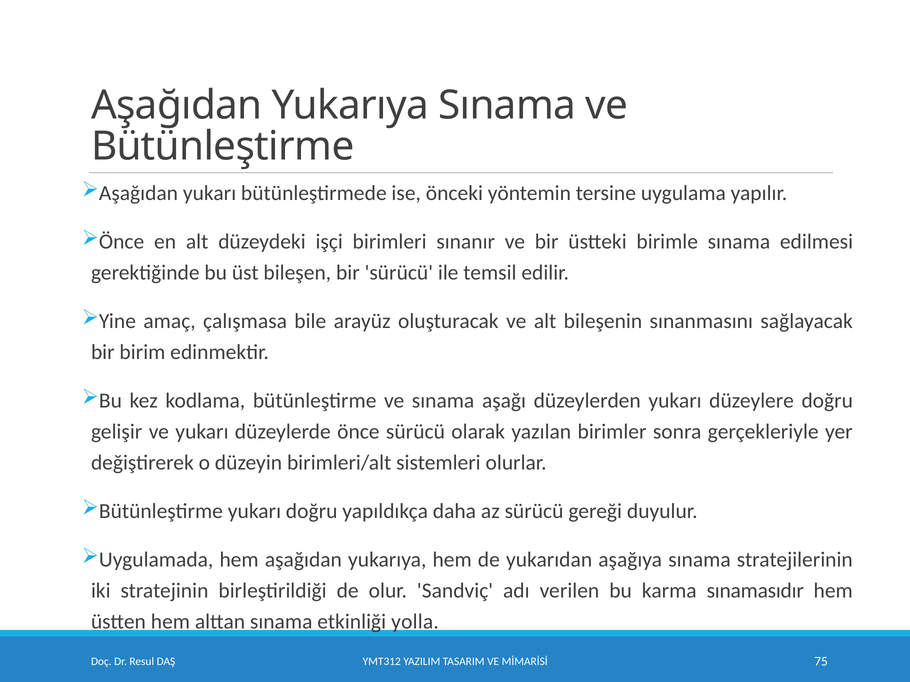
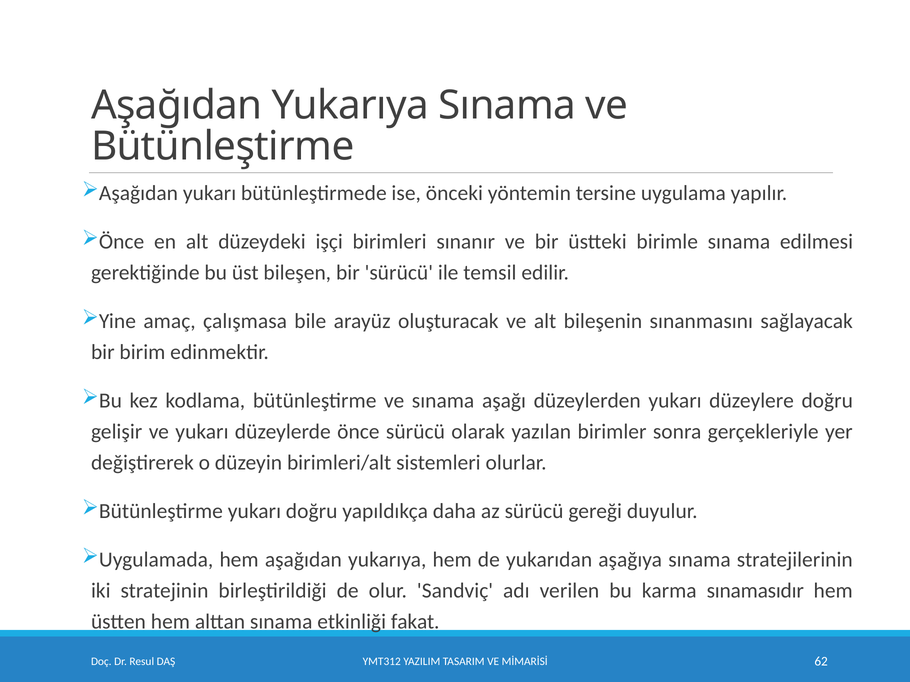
yolla: yolla -> fakat (415, 622)
75: 75 -> 62 (821, 662)
